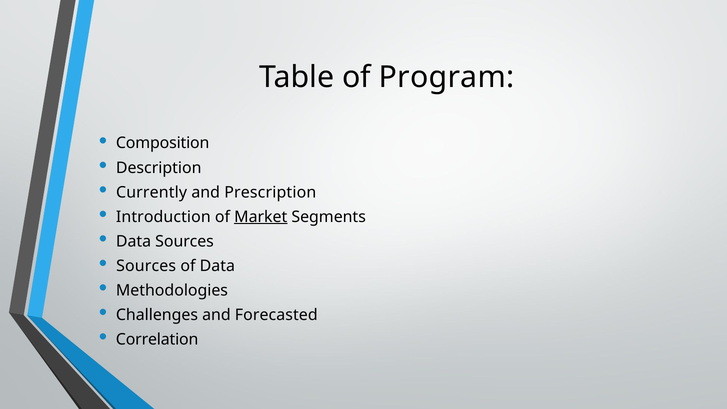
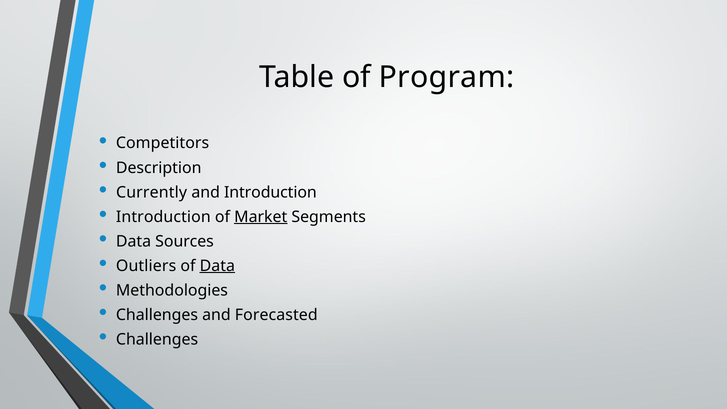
Composition: Composition -> Competitors (163, 143)
and Prescription: Prescription -> Introduction (270, 192)
Sources: Sources -> Outliers (146, 266)
Data underline: none -> present (217, 266)
Correlation: Correlation -> Challenges (157, 339)
